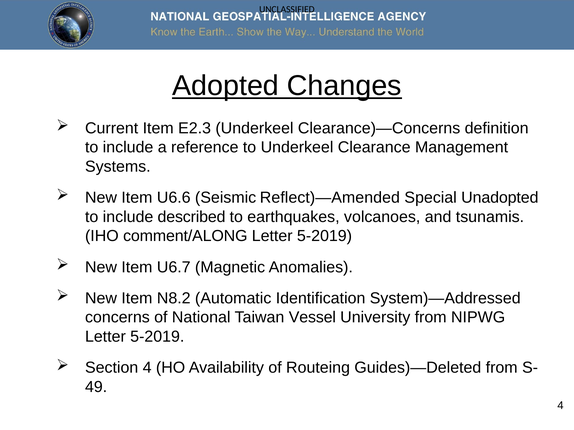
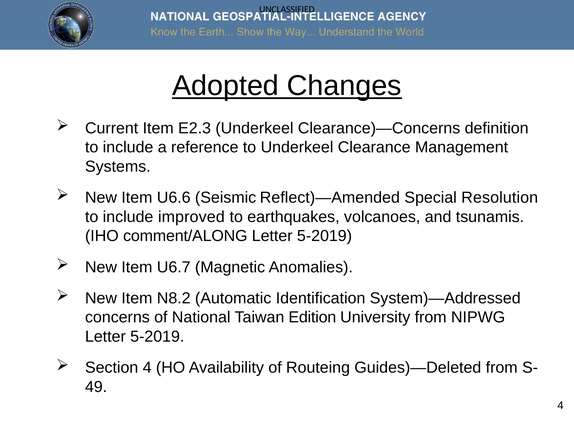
Unadopted: Unadopted -> Resolution (500, 198)
described: described -> improved (191, 217)
Vessel: Vessel -> Edition (312, 318)
